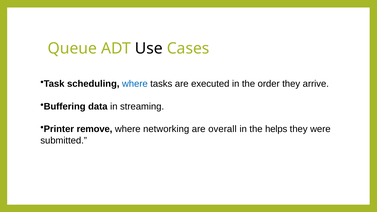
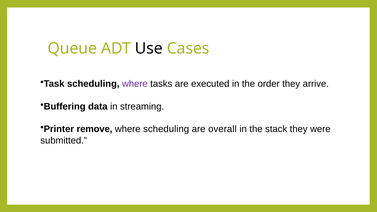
where colour: blue -> purple (135, 84)
where networking: networking -> scheduling (166, 129)
helps: helps -> stack (276, 129)
